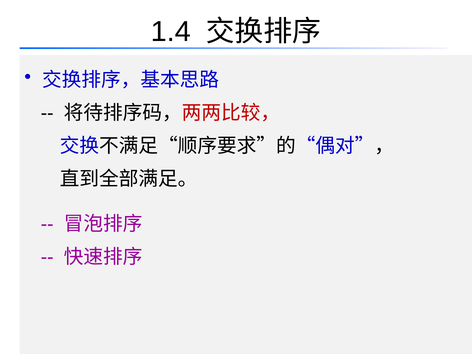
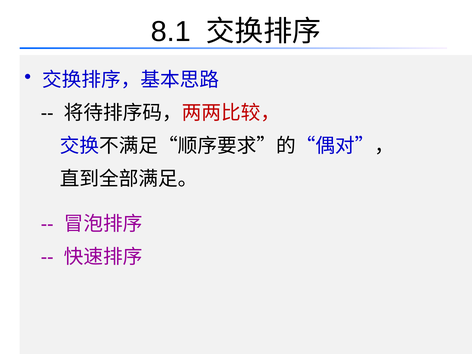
1.4: 1.4 -> 8.1 (171, 32)
